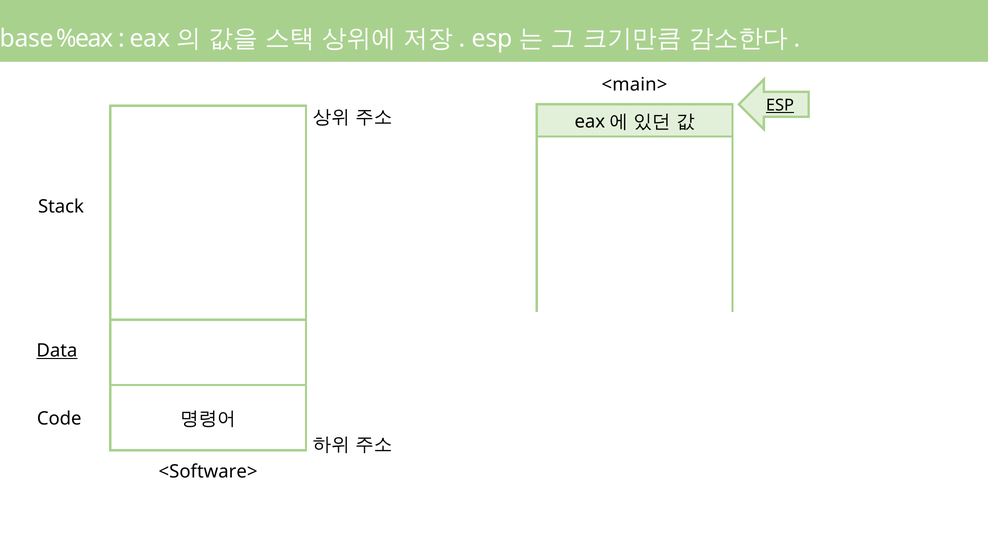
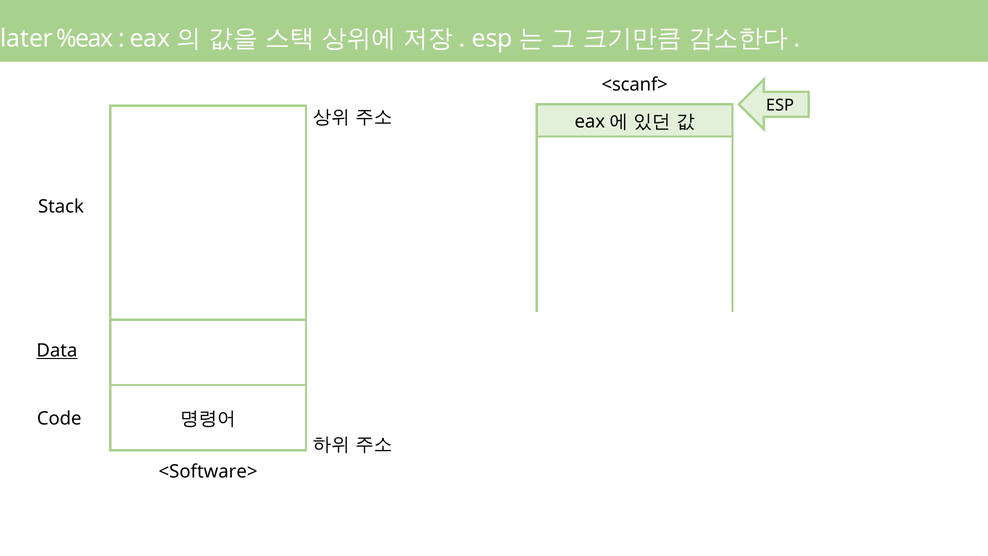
base: base -> later (27, 39)
<main>: <main> -> <scanf> (635, 85)
ESP underline: present -> none (780, 105)
